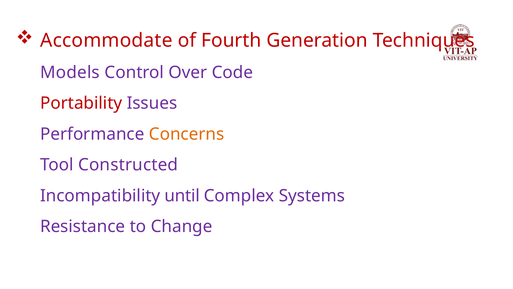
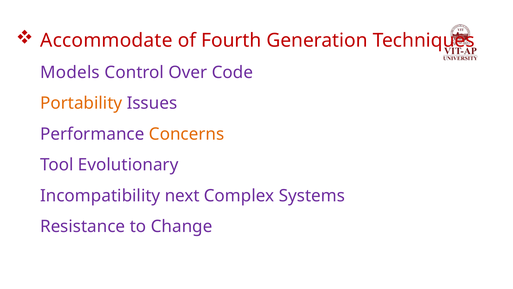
Portability colour: red -> orange (81, 103)
Constructed: Constructed -> Evolutionary (128, 165)
until: until -> next (182, 195)
